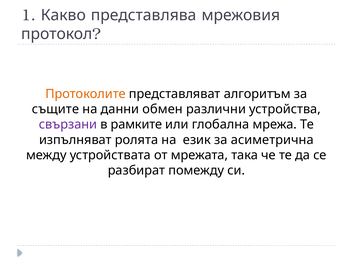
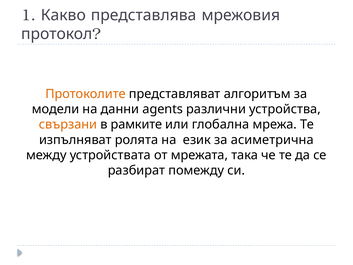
същите: същите -> модели (56, 109)
обмен: обмен -> agents (163, 109)
свързани colour: purple -> orange (68, 124)
